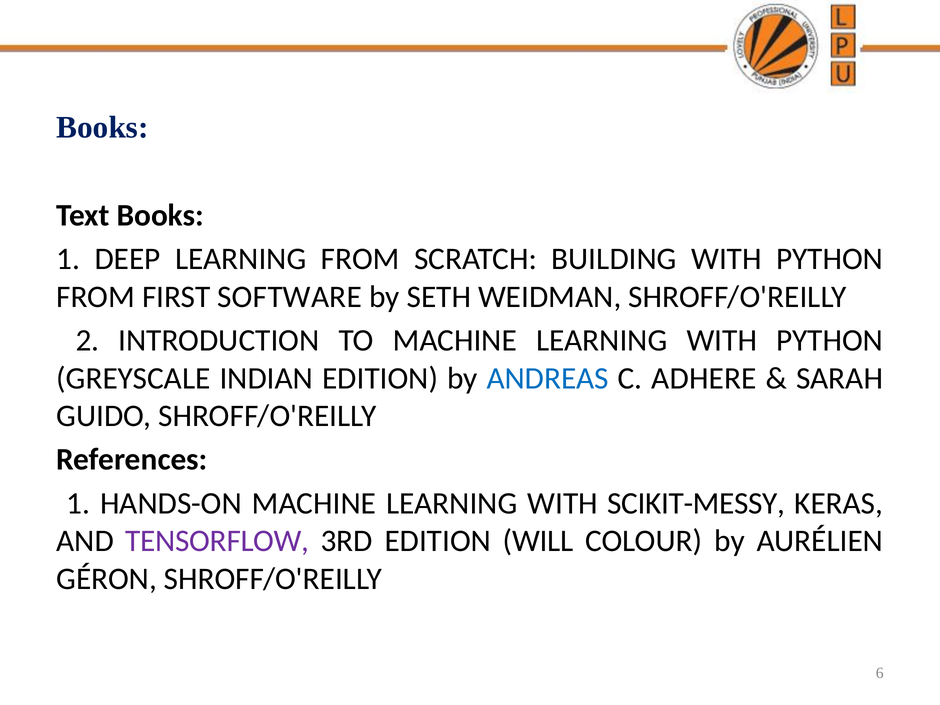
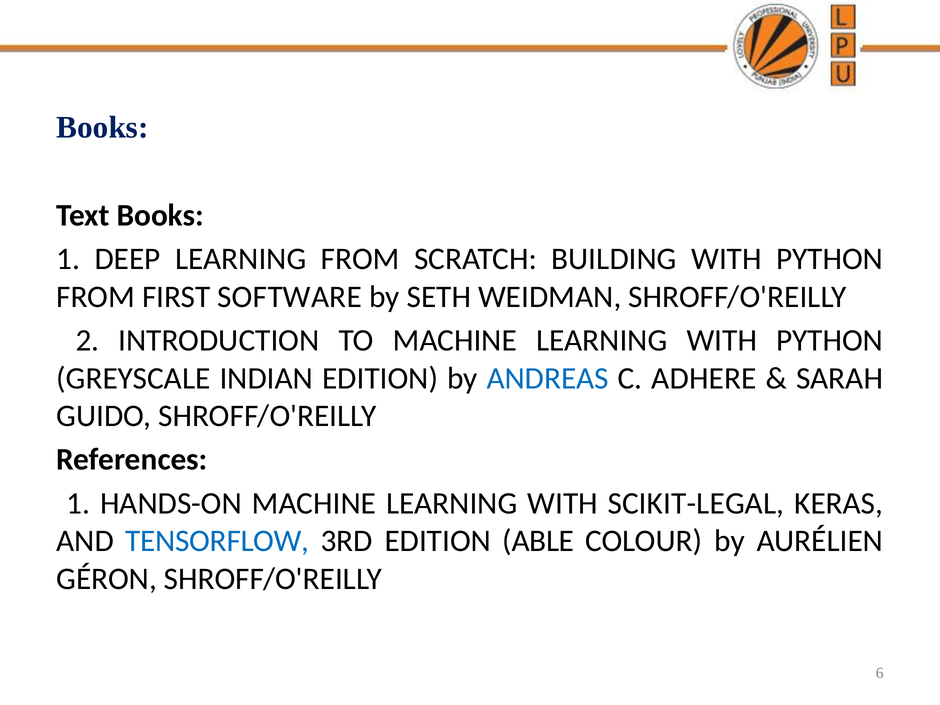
SCIKIT-MESSY: SCIKIT-MESSY -> SCIKIT-LEGAL (696, 503)
TENSORFLOW colour: purple -> blue (217, 541)
WILL: WILL -> ABLE (538, 541)
